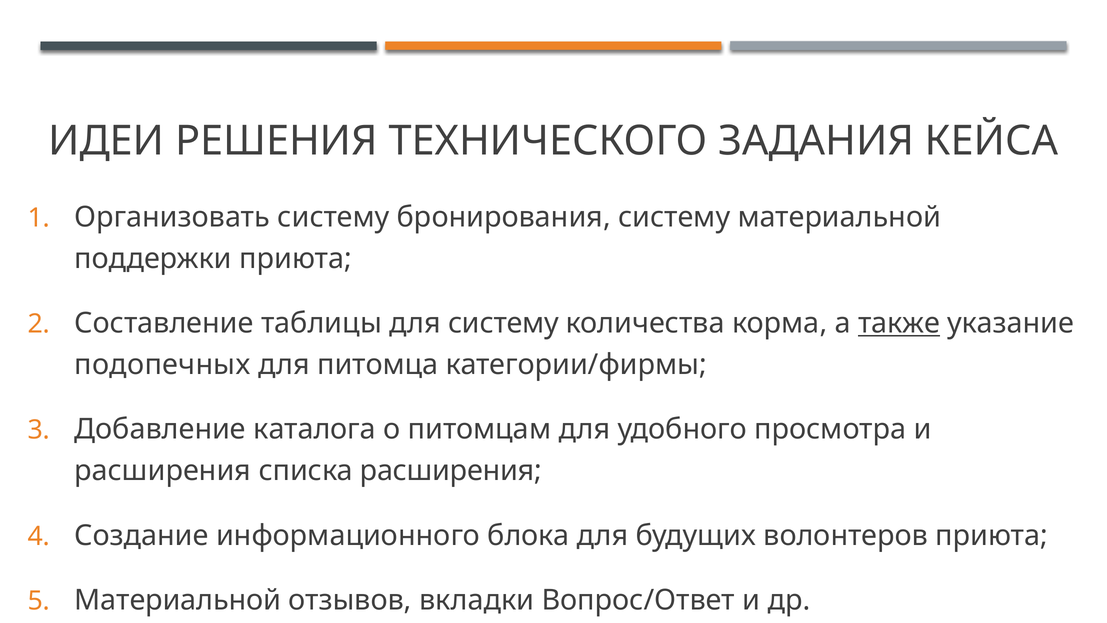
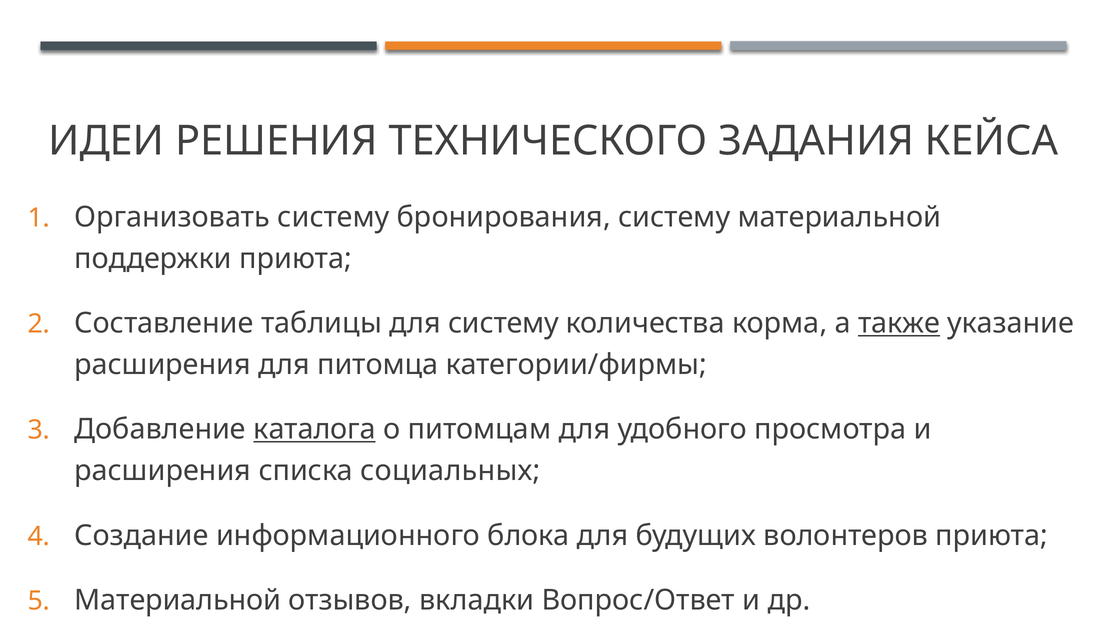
подопечных: подопечных -> расширения (163, 365)
каталога underline: none -> present (315, 429)
списка расширения: расширения -> социальных (451, 471)
